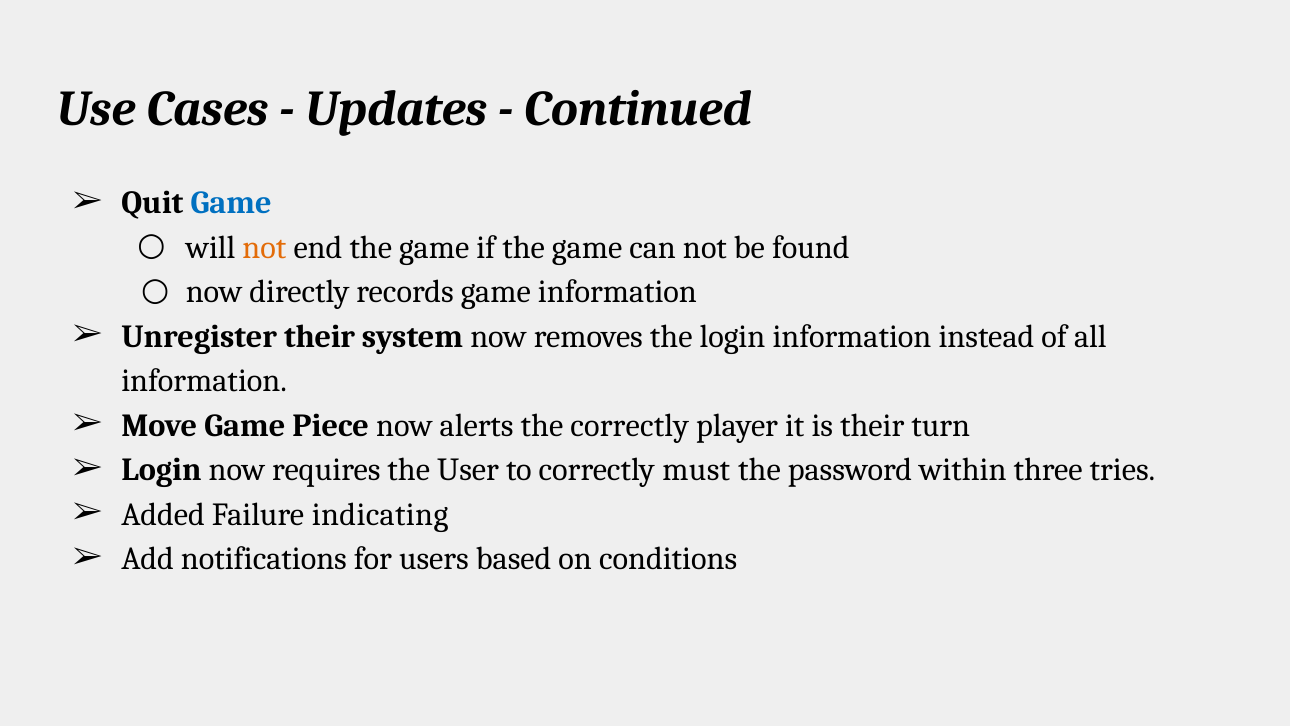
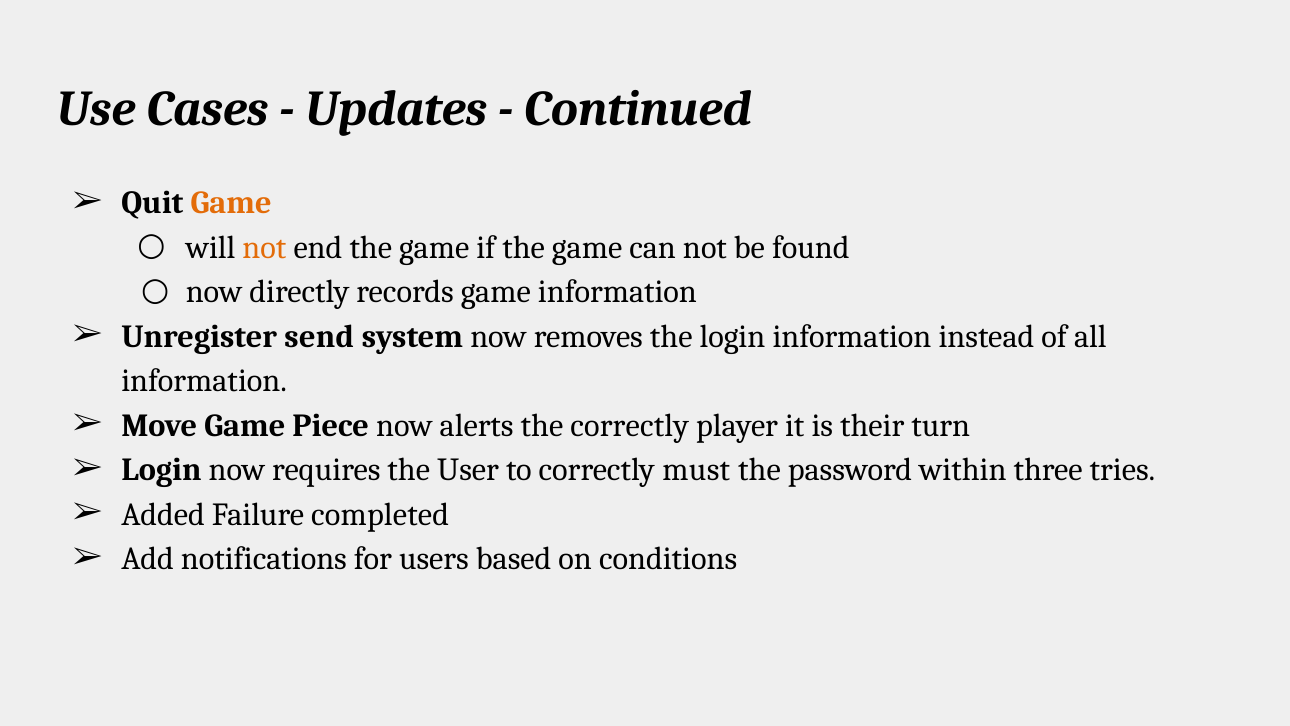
Game colour: blue -> orange (231, 203)
Unregister their: their -> send (319, 336)
indicating: indicating -> completed (380, 514)
